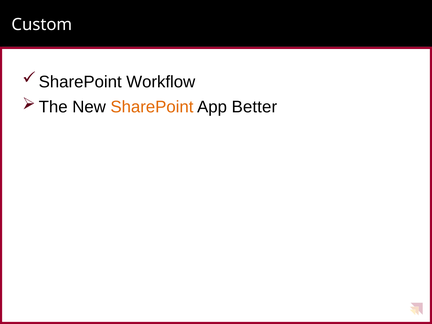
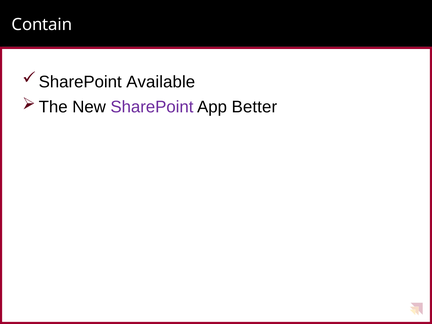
Custom: Custom -> Contain (42, 25)
Workflow: Workflow -> Available (161, 82)
SharePoint colour: orange -> purple (152, 107)
